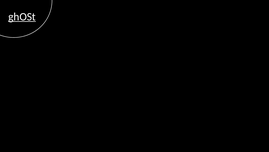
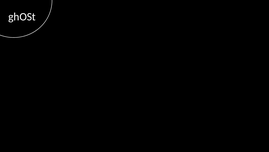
ghOSt underline: present -> none (22, 17)
